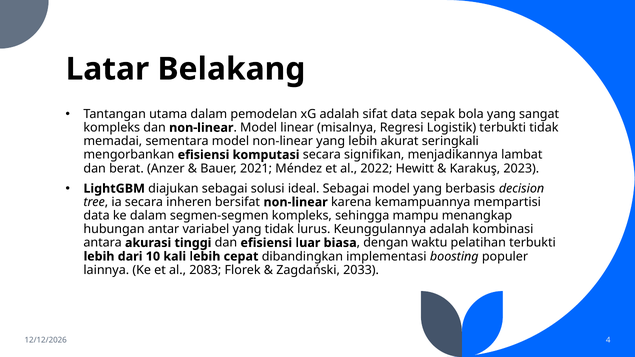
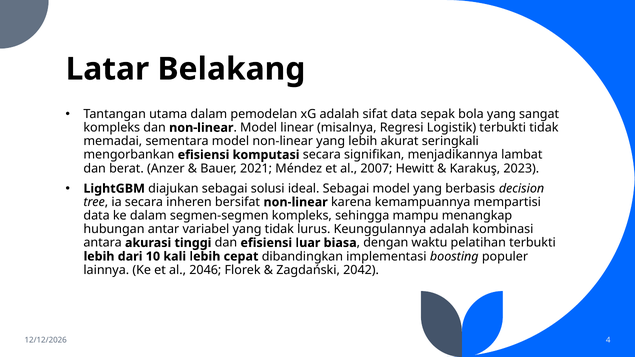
2022: 2022 -> 2007 (376, 168)
2083: 2083 -> 2046 (205, 270)
2033: 2033 -> 2042 (361, 270)
